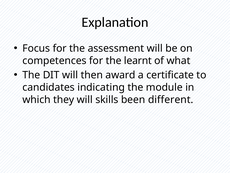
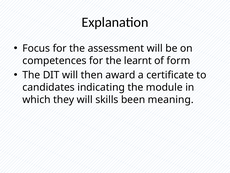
what: what -> form (178, 61)
different: different -> meaning (171, 99)
